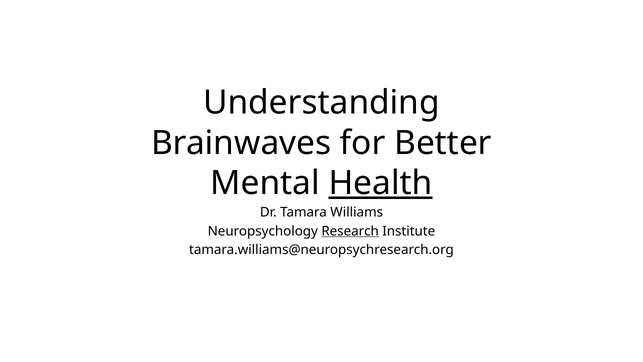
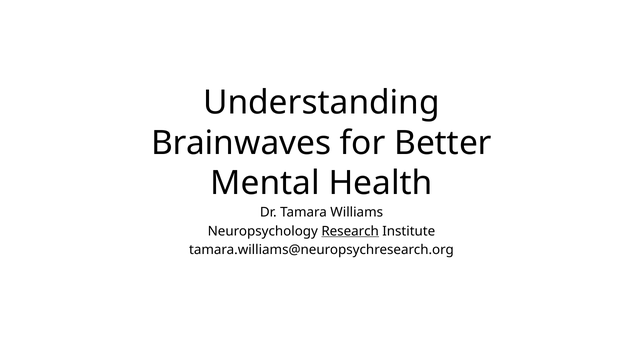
Health underline: present -> none (381, 183)
